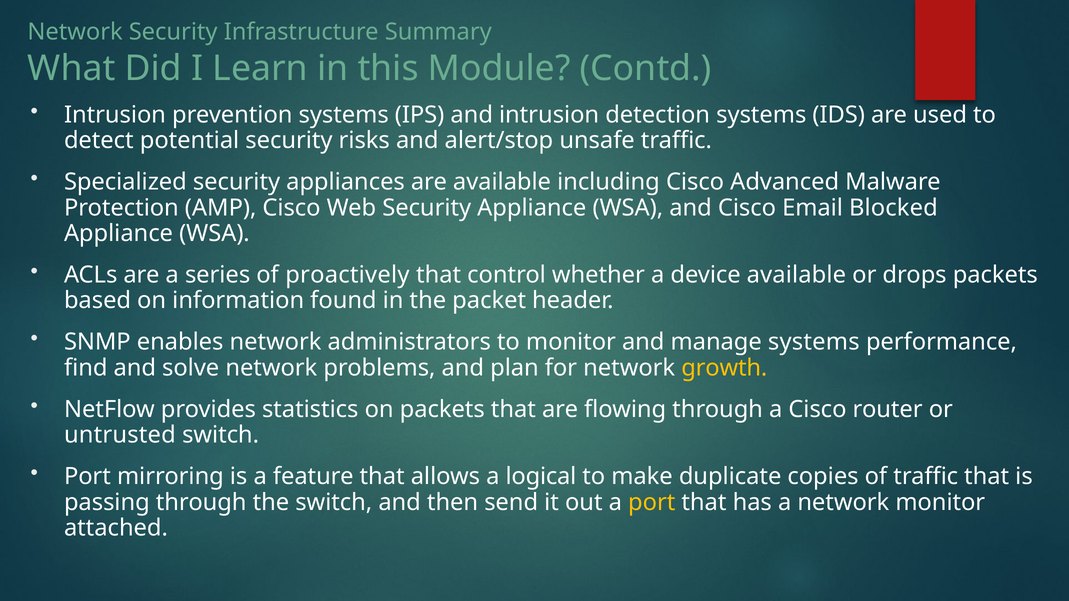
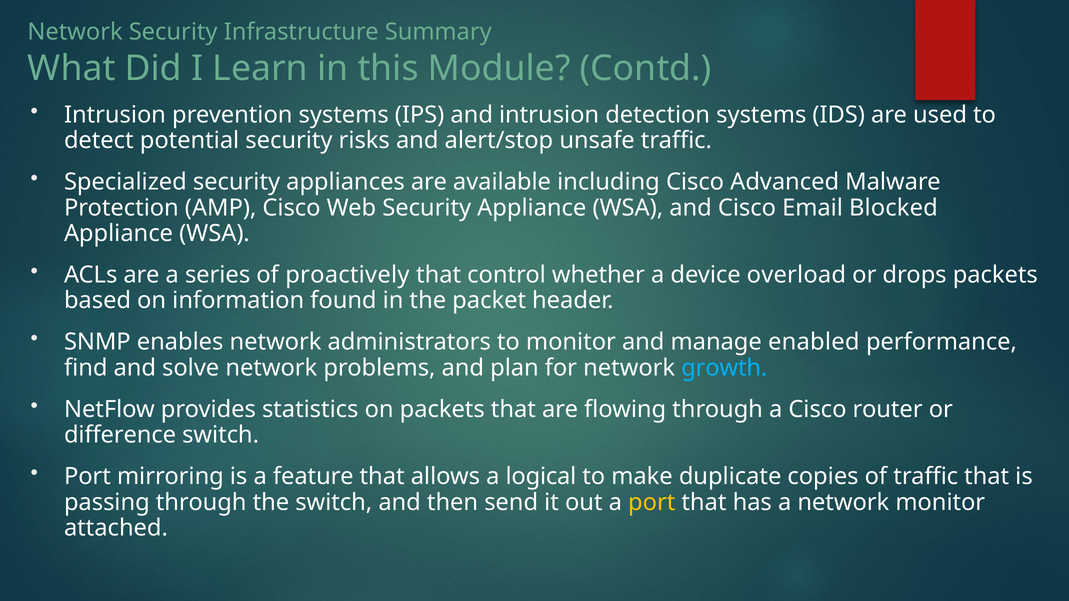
device available: available -> overload (796, 275)
manage systems: systems -> enabled (814, 342)
growth colour: yellow -> light blue (724, 368)
untrusted: untrusted -> difference (120, 435)
